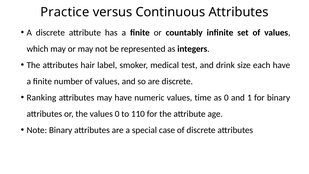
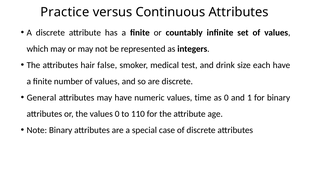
label: label -> false (107, 65)
Ranking: Ranking -> General (41, 98)
